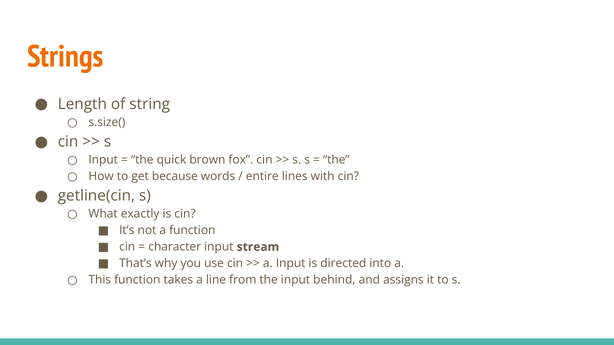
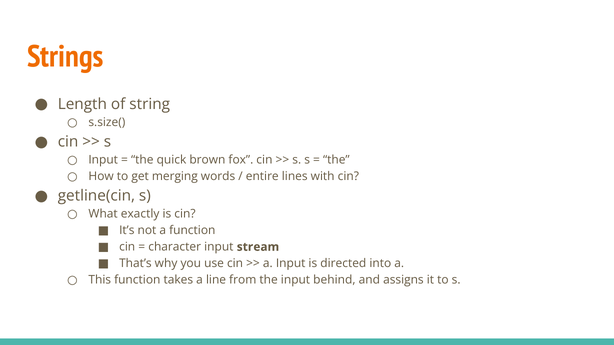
because: because -> merging (175, 177)
